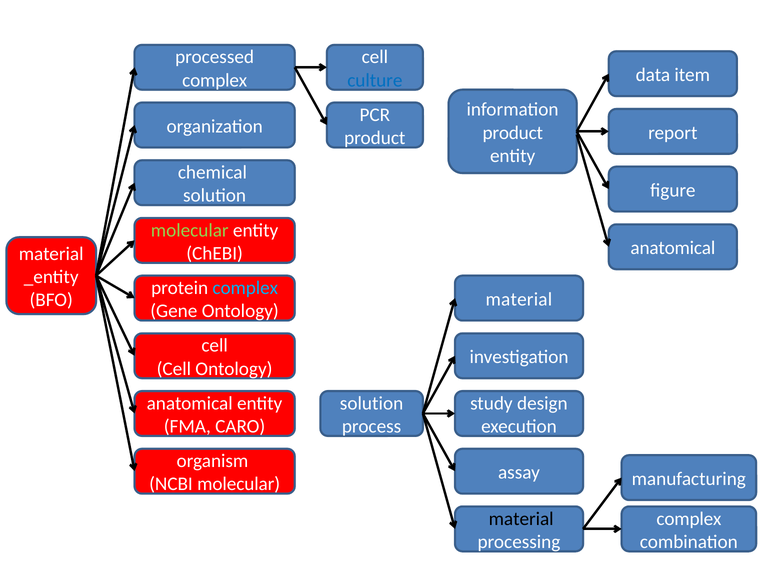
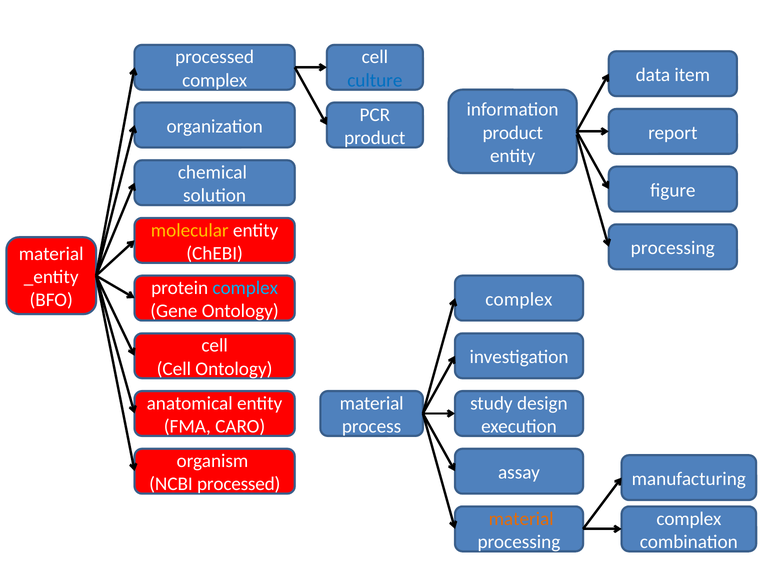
molecular colour: light green -> yellow (190, 230)
anatomical: anatomical -> processing (673, 248)
material: material -> complex (519, 299)
solution: solution -> material (372, 403)
NCBI molecular: molecular -> processed (239, 484)
material colour: black -> orange (521, 518)
